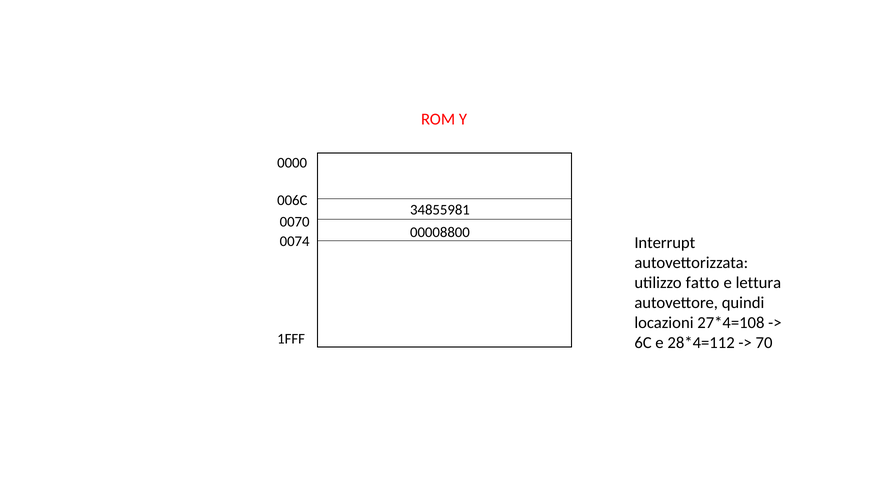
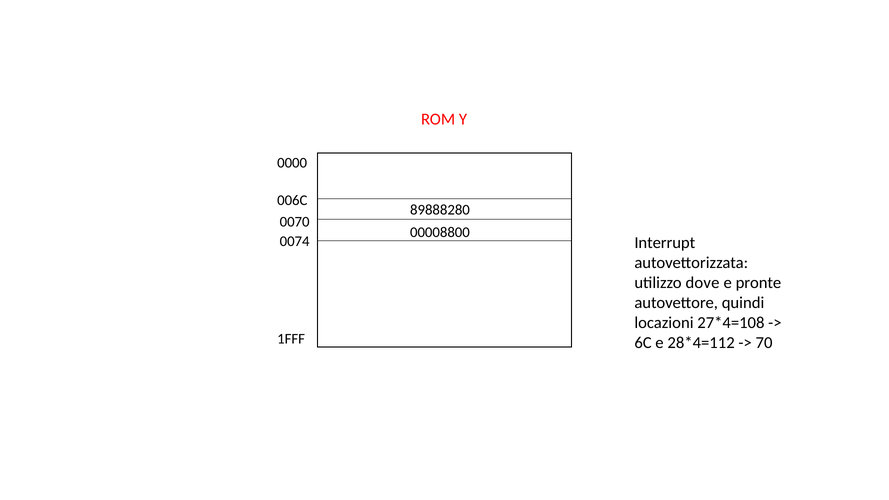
34855981: 34855981 -> 89888280 (440, 210)
fatto: fatto -> dove (702, 283)
lettura: lettura -> pronte (758, 283)
